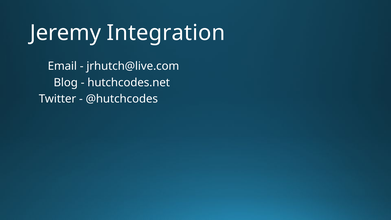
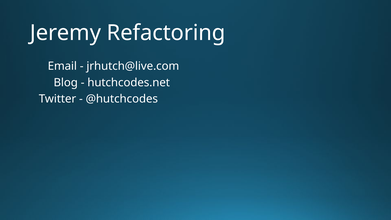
Integration: Integration -> Refactoring (166, 33)
